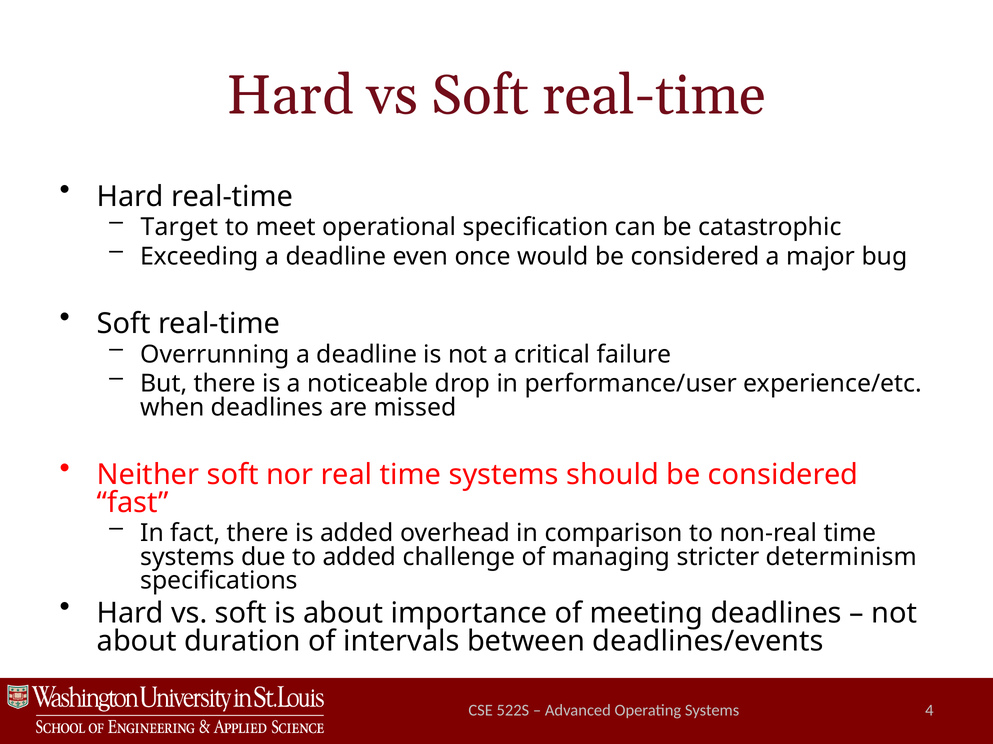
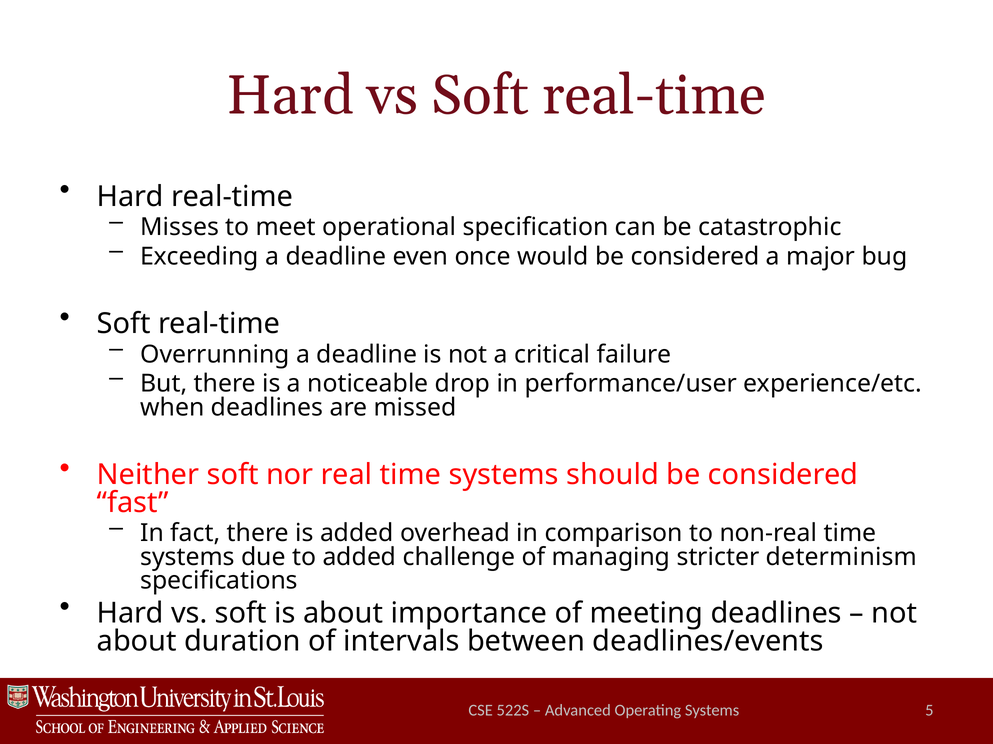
Target: Target -> Misses (180, 227)
4: 4 -> 5 (929, 711)
